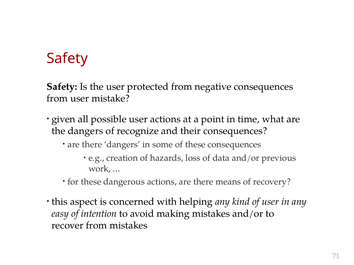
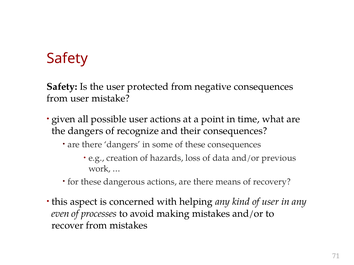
easy: easy -> even (60, 214)
intention: intention -> processes (99, 214)
